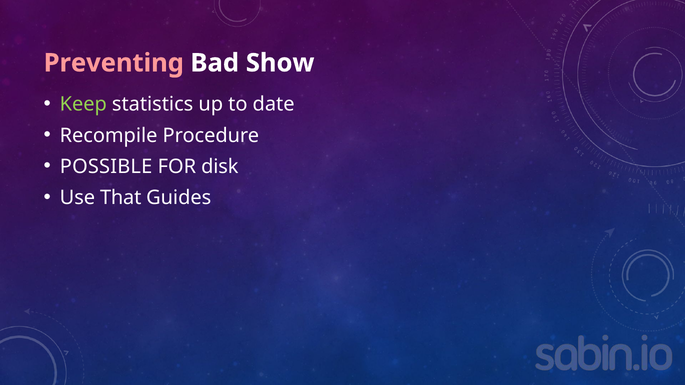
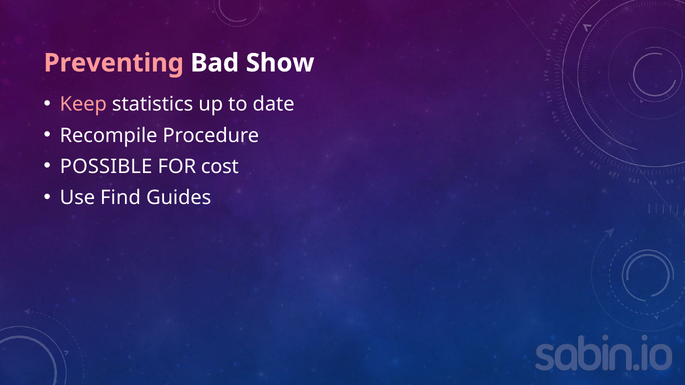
Keep colour: light green -> pink (83, 104)
disk: disk -> cost (220, 167)
That: That -> Find (121, 198)
